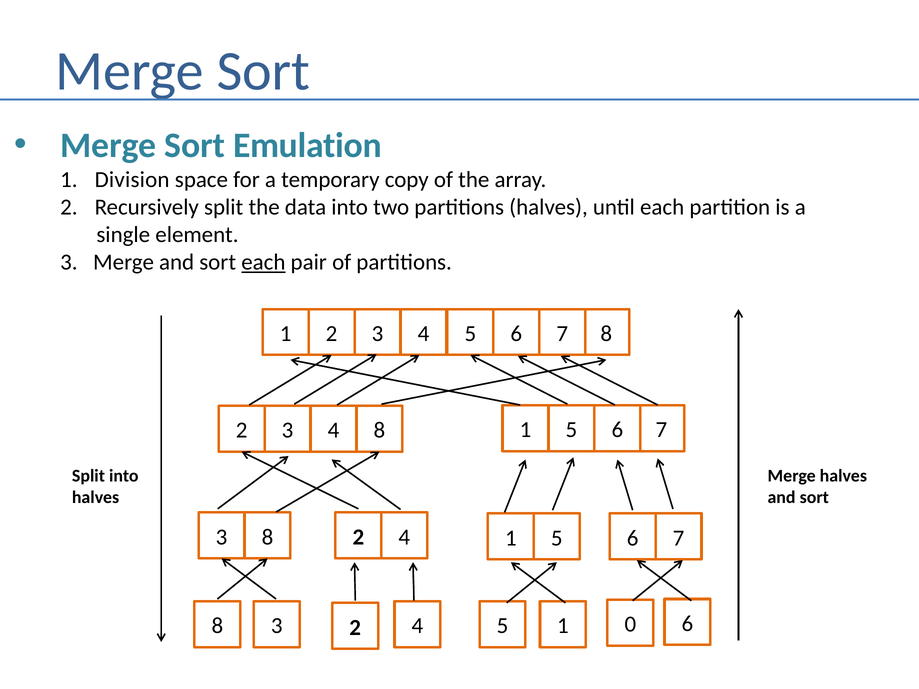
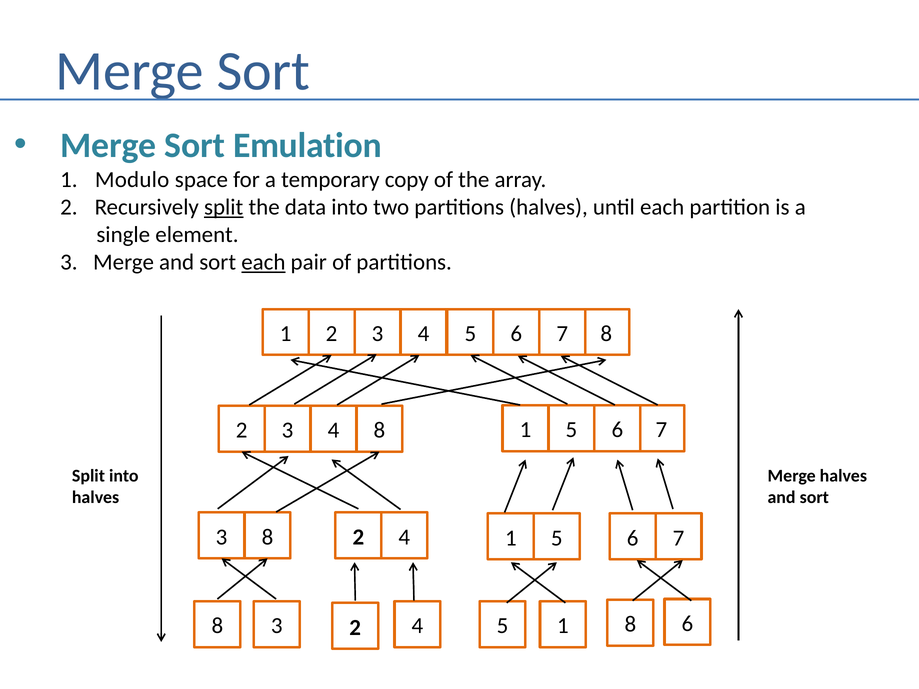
Division: Division -> Modulo (132, 180)
split underline: none -> present (224, 207)
5 0: 0 -> 8 (630, 624)
